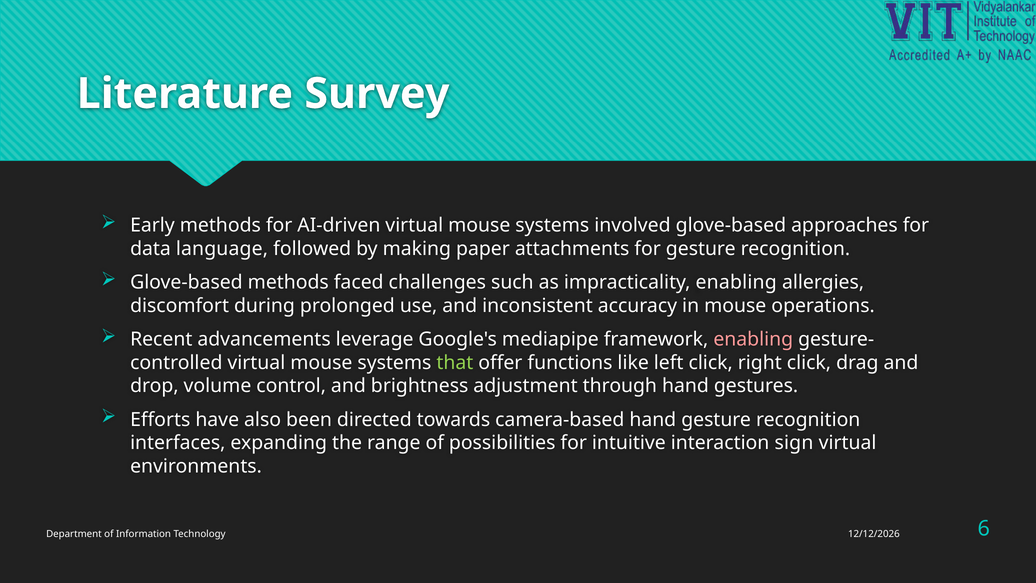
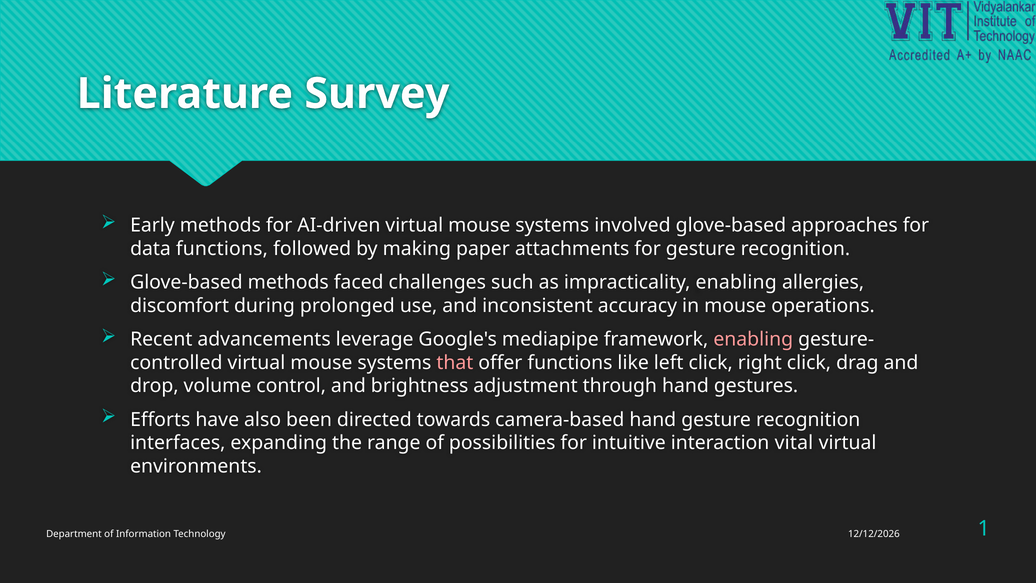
data language: language -> functions (222, 248)
that colour: light green -> pink (455, 362)
sign: sign -> vital (794, 443)
6: 6 -> 1 (984, 528)
